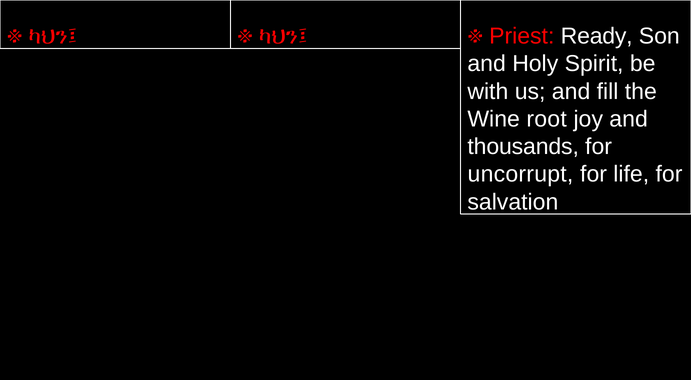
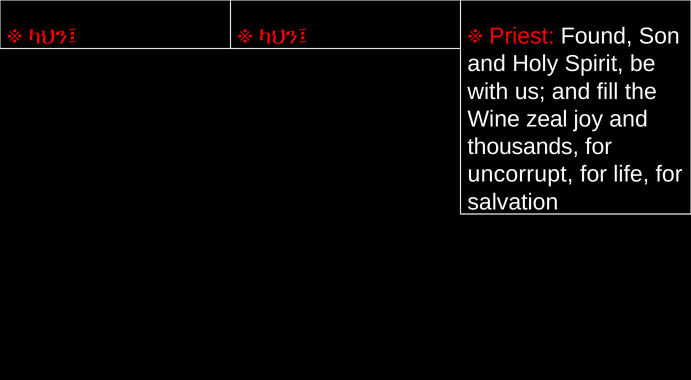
Ready: Ready -> Found (597, 36)
root: root -> zeal (547, 119)
